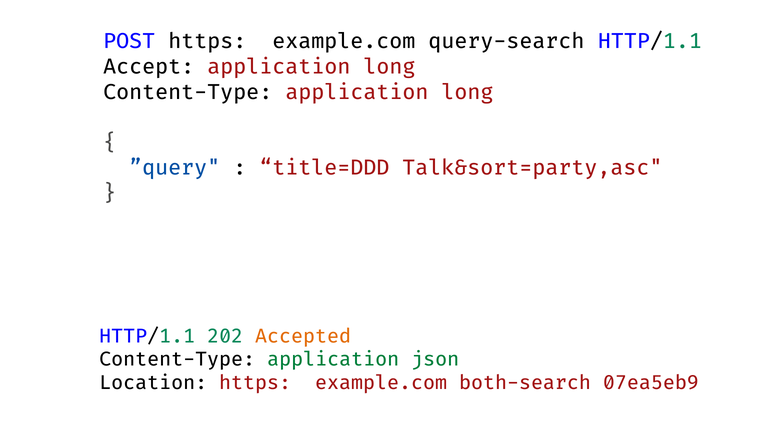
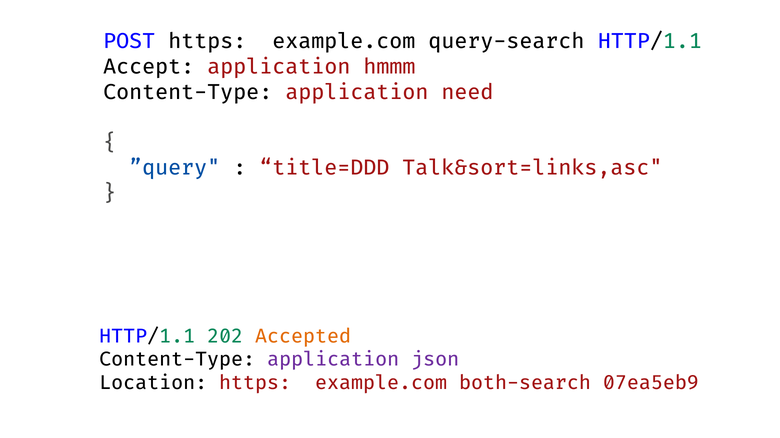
Accept application/long: application/long -> application/hmmm (311, 67)
Content-Type application/long: application/long -> application/need (389, 92)
Talk&sort=party,asc: Talk&sort=party,asc -> Talk&sort=links,asc (532, 168)
application/json colour: green -> purple (363, 360)
